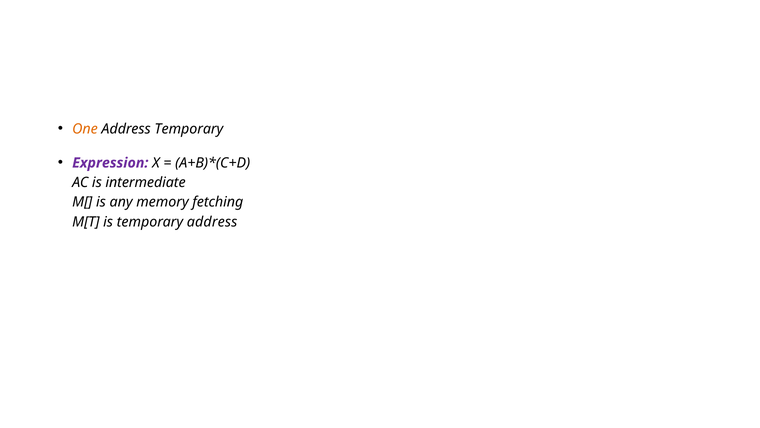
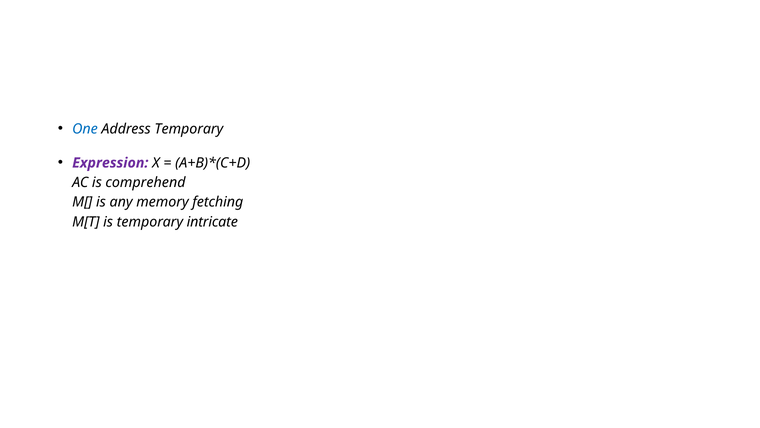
One colour: orange -> blue (85, 129)
intermediate: intermediate -> comprehend (145, 182)
temporary address: address -> intricate (212, 222)
